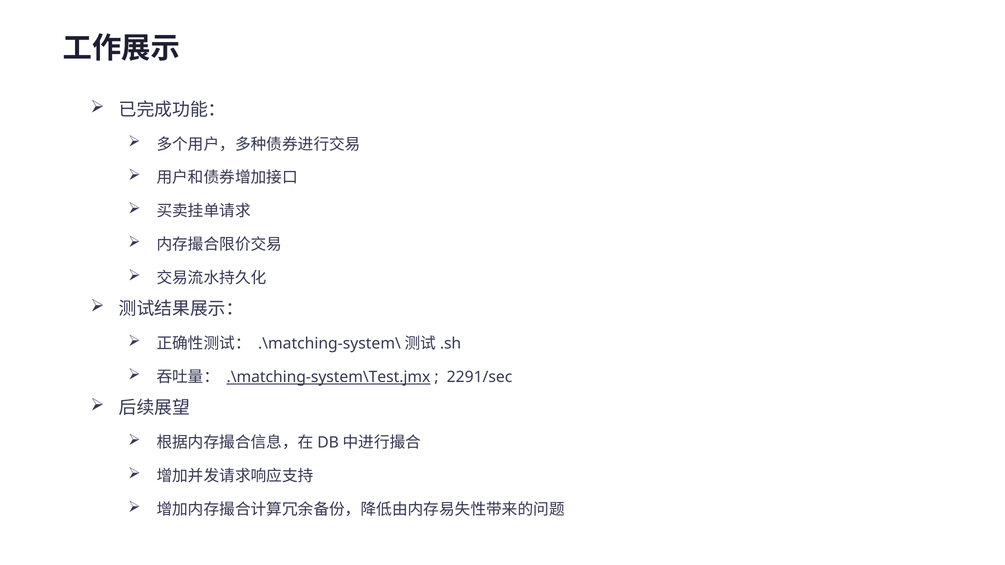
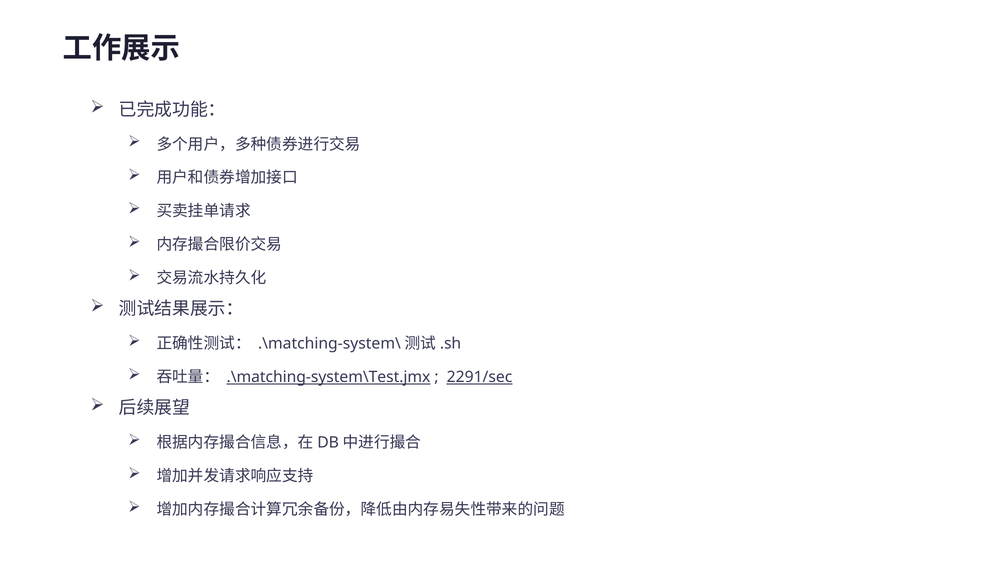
2291/sec underline: none -> present (480, 377)
